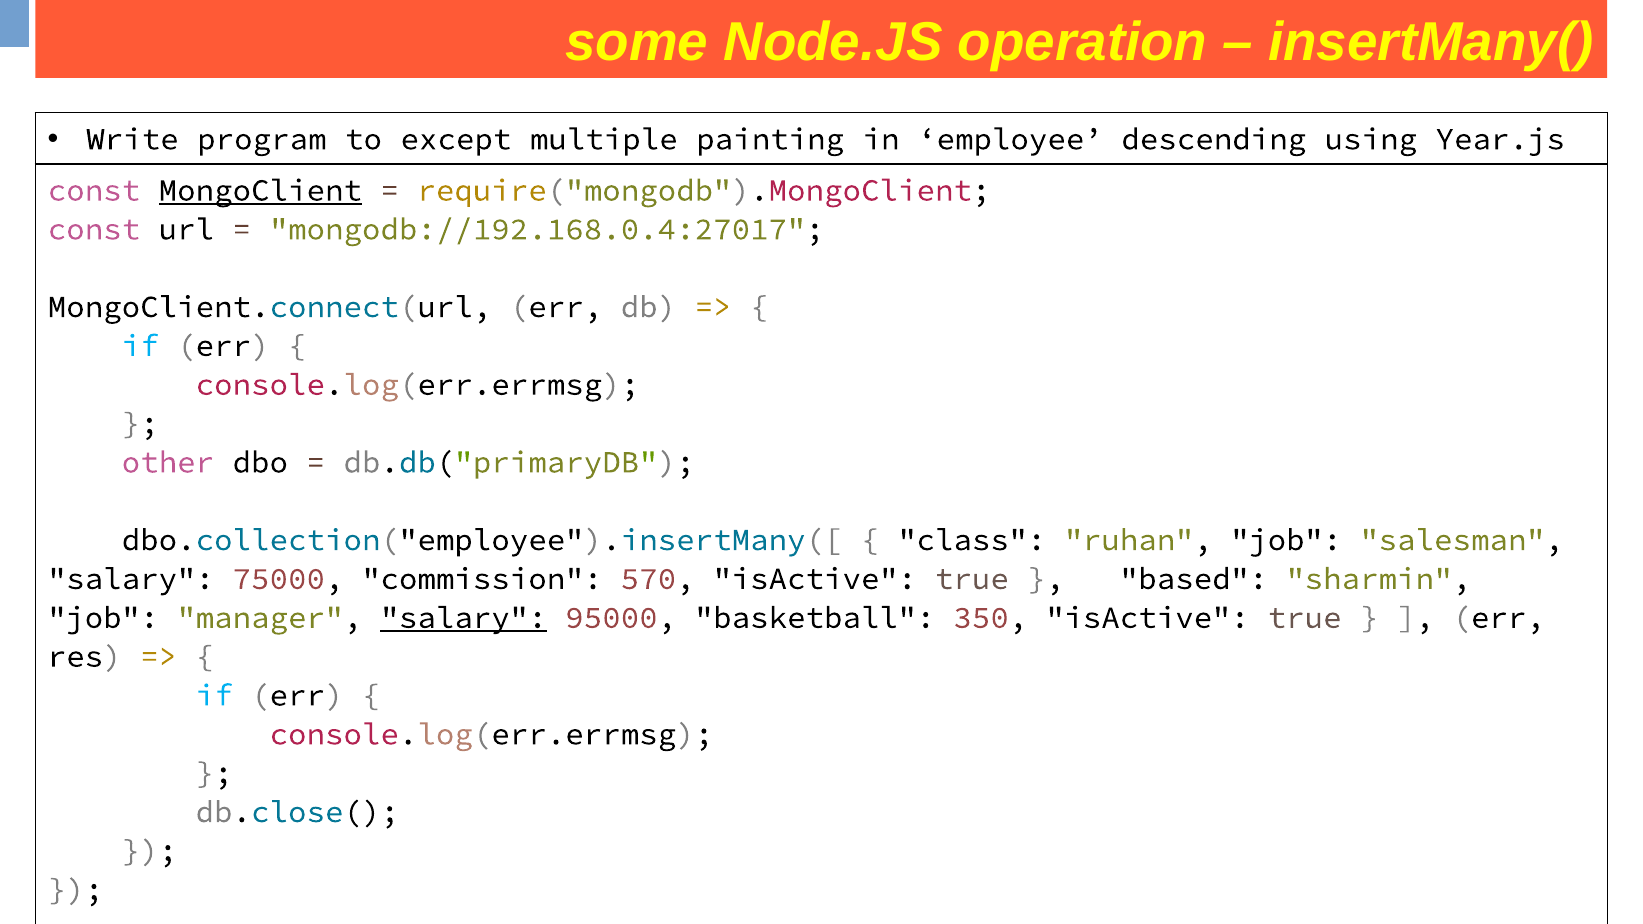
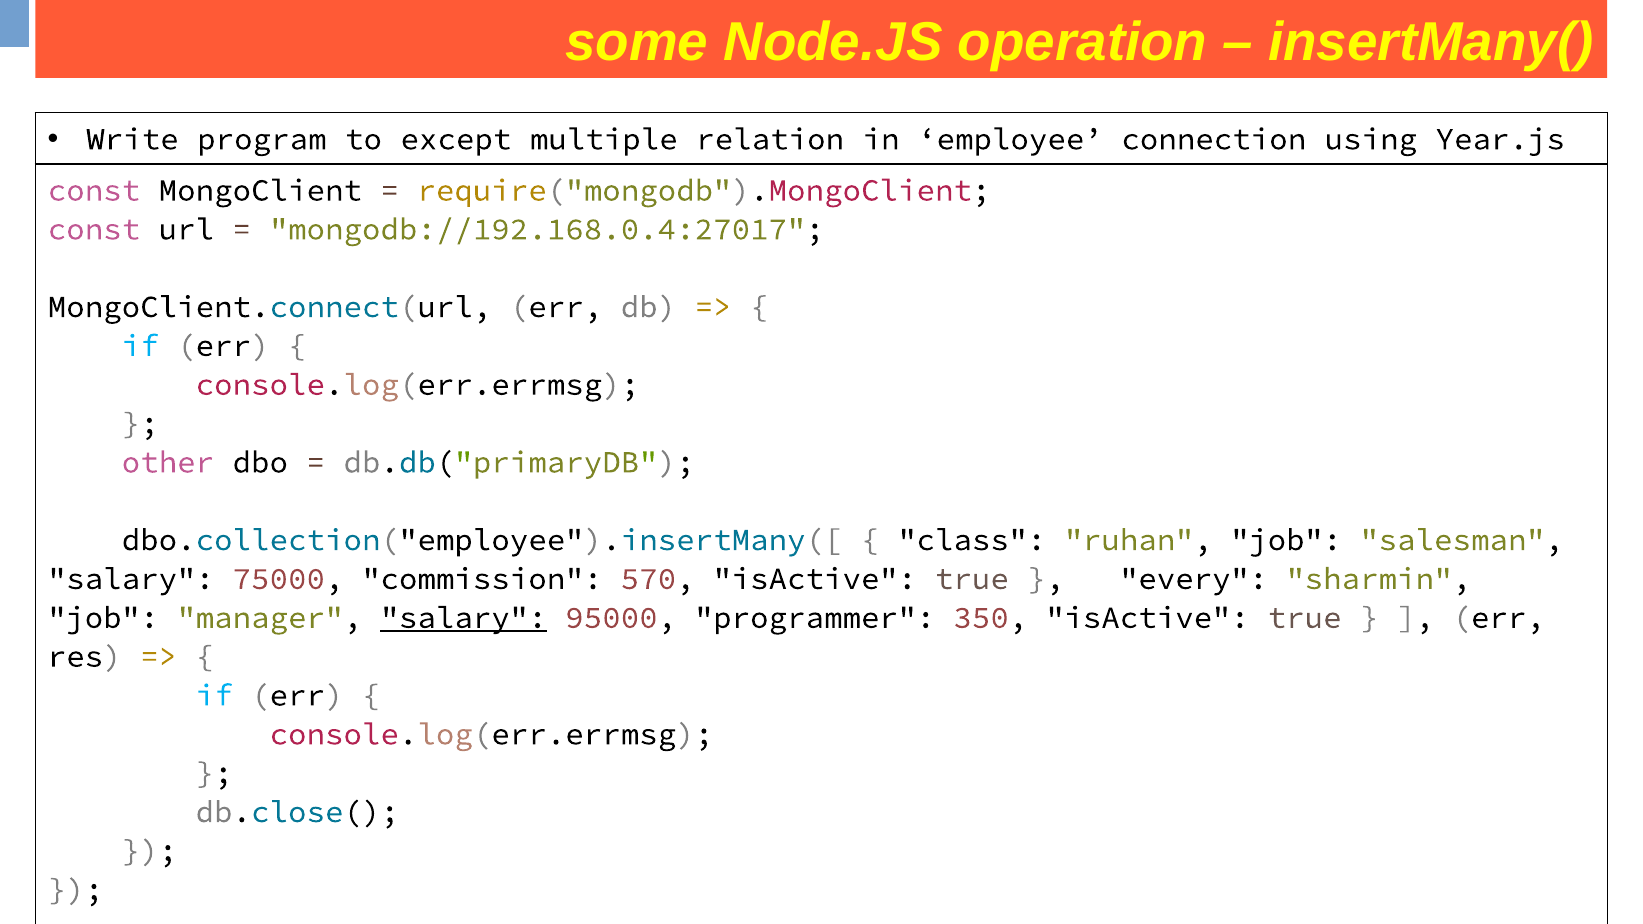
painting: painting -> relation (770, 139)
descending: descending -> connection (1214, 139)
MongoClient underline: present -> none (260, 190)
based: based -> every (1194, 579)
basketball: basketball -> programmer (815, 618)
